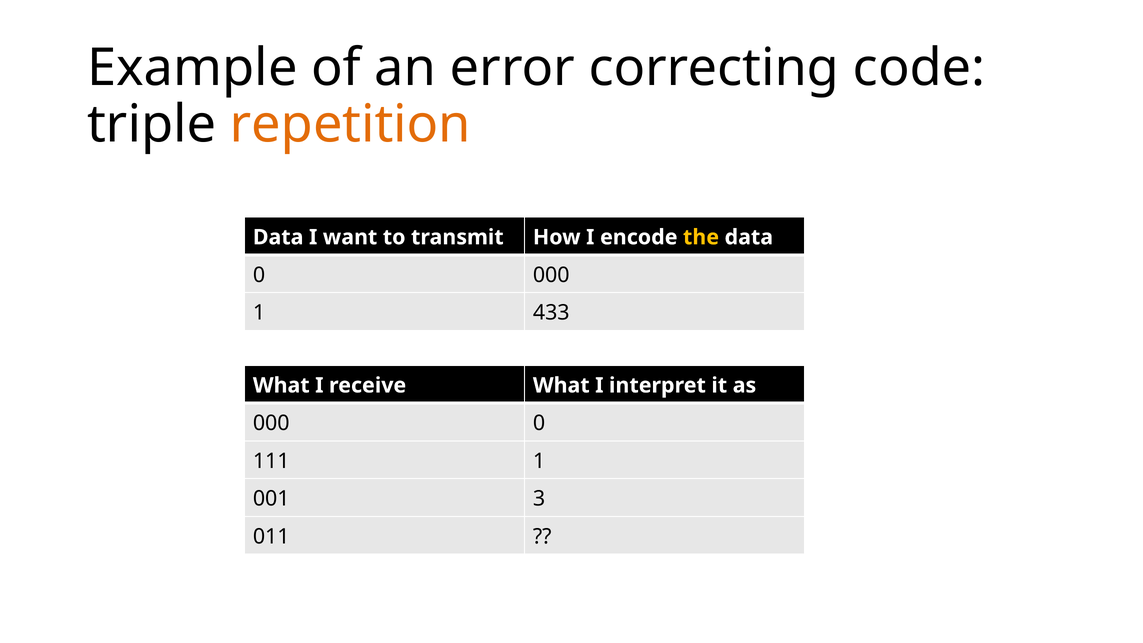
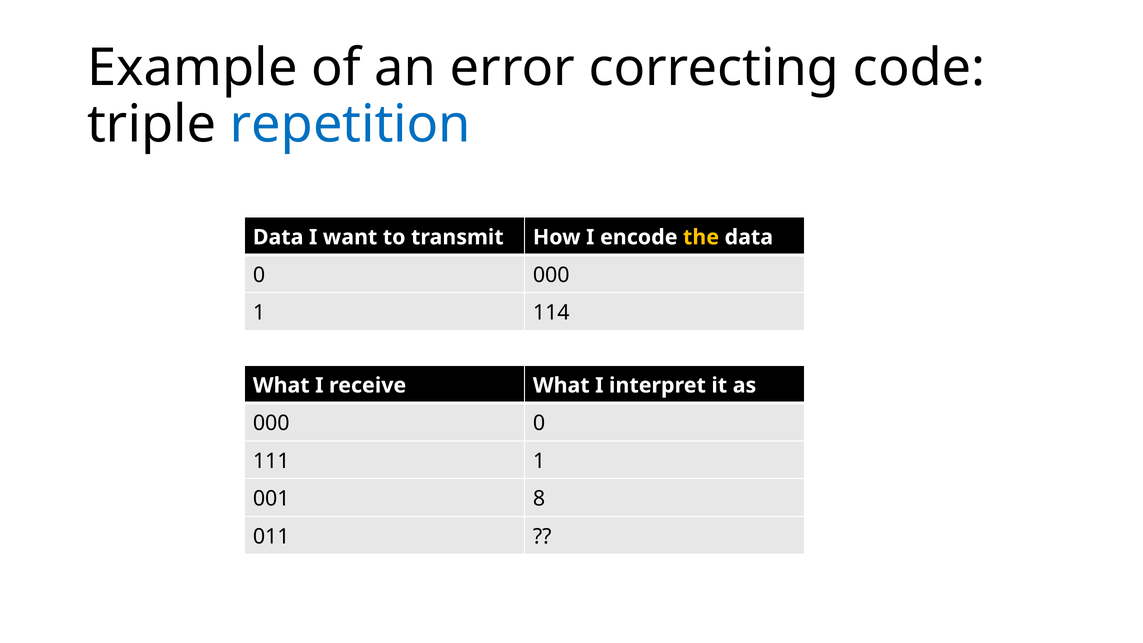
repetition colour: orange -> blue (350, 124)
433: 433 -> 114 (551, 313)
3: 3 -> 8 (539, 499)
